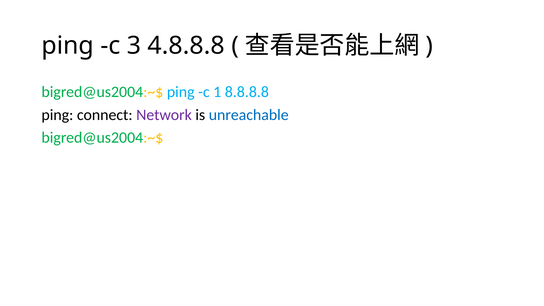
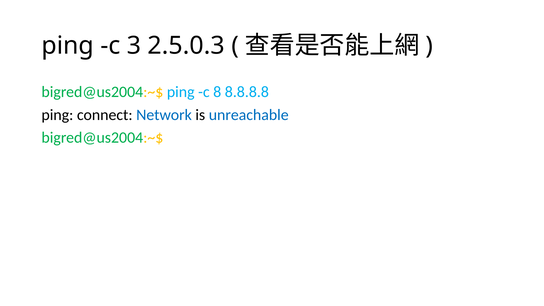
4.8.8.8: 4.8.8.8 -> 2.5.0.3 (186, 46)
1: 1 -> 8 (217, 92)
Network colour: purple -> blue (164, 115)
